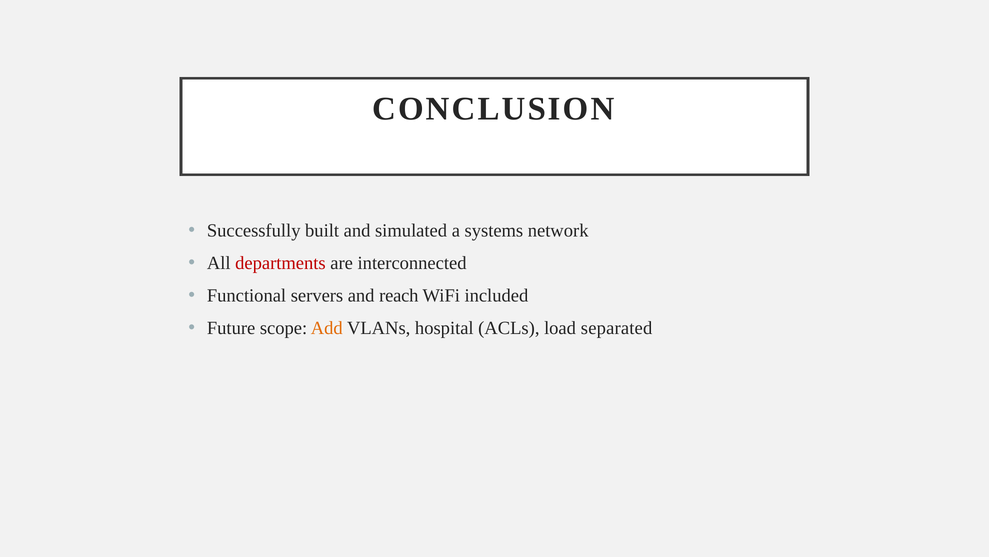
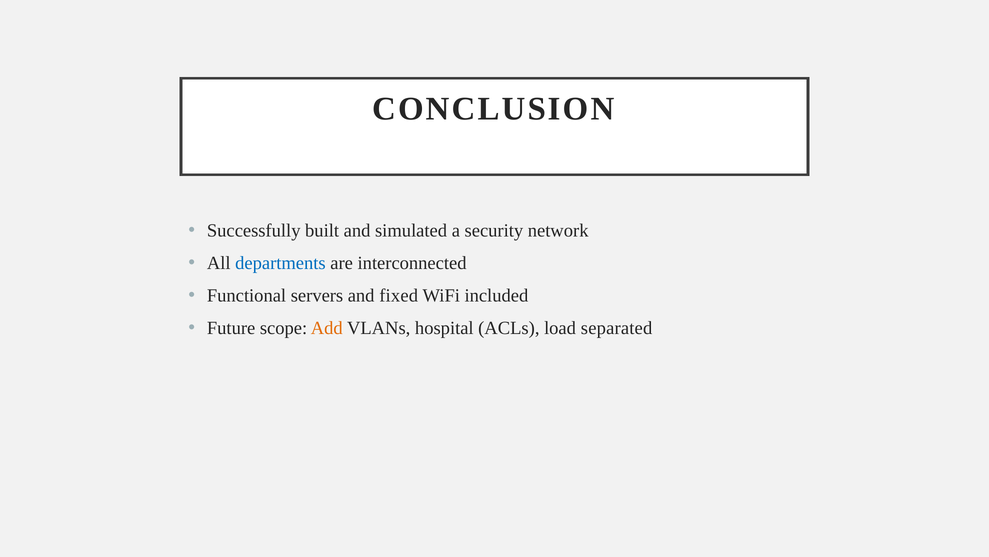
systems: systems -> security (494, 230)
departments colour: red -> blue (280, 263)
reach: reach -> fixed (399, 295)
